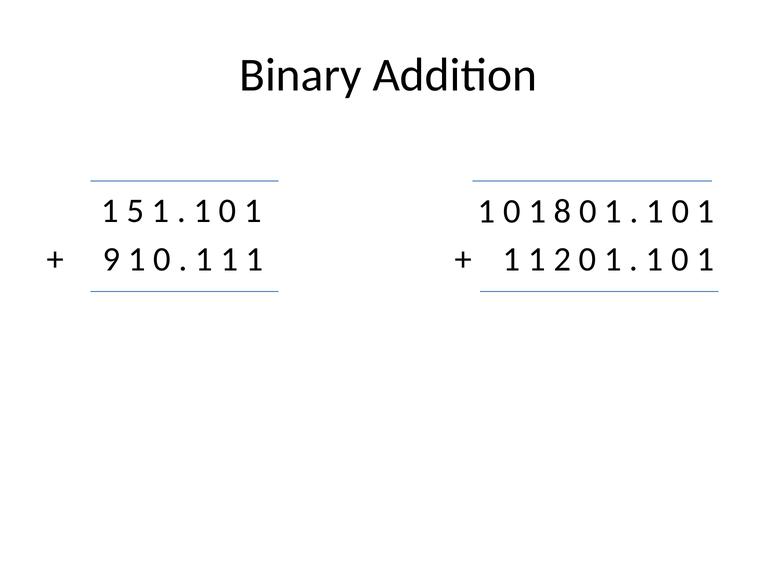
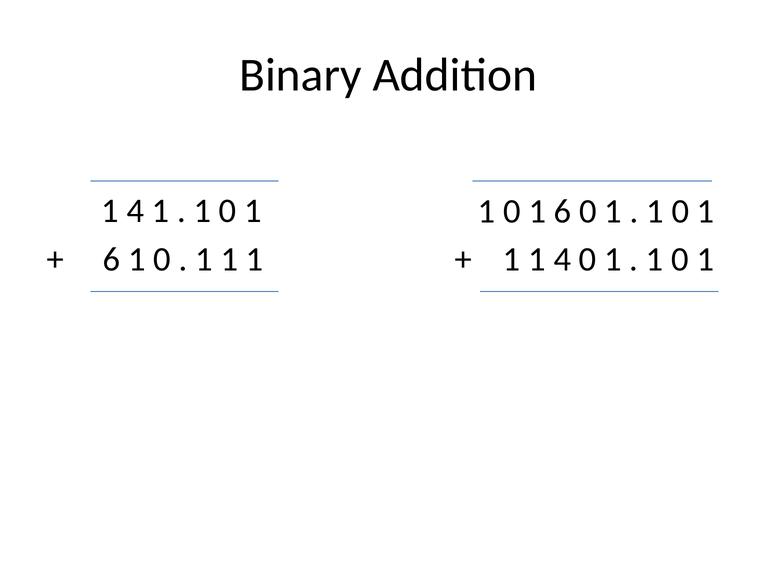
5: 5 -> 4 (135, 211)
1 8: 8 -> 6 (563, 211)
9: 9 -> 6 (112, 260)
1 1 2: 2 -> 4 (562, 260)
